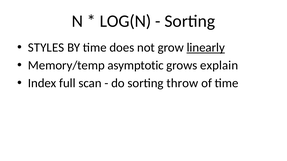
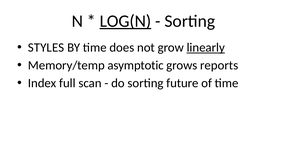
LOG(N underline: none -> present (125, 21)
explain: explain -> reports (219, 66)
throw: throw -> future (182, 83)
